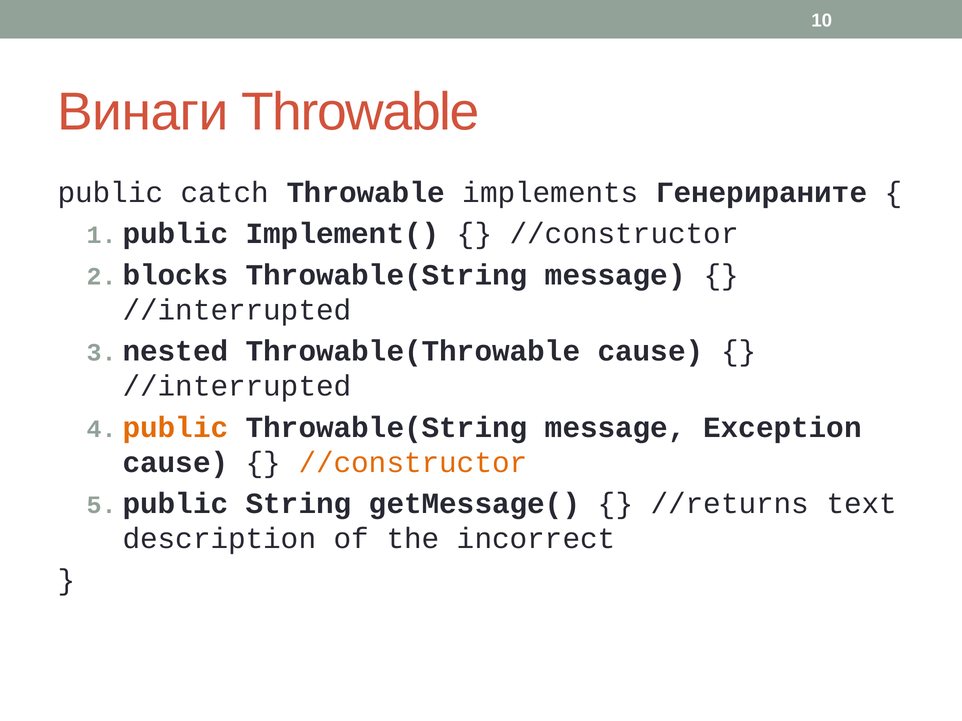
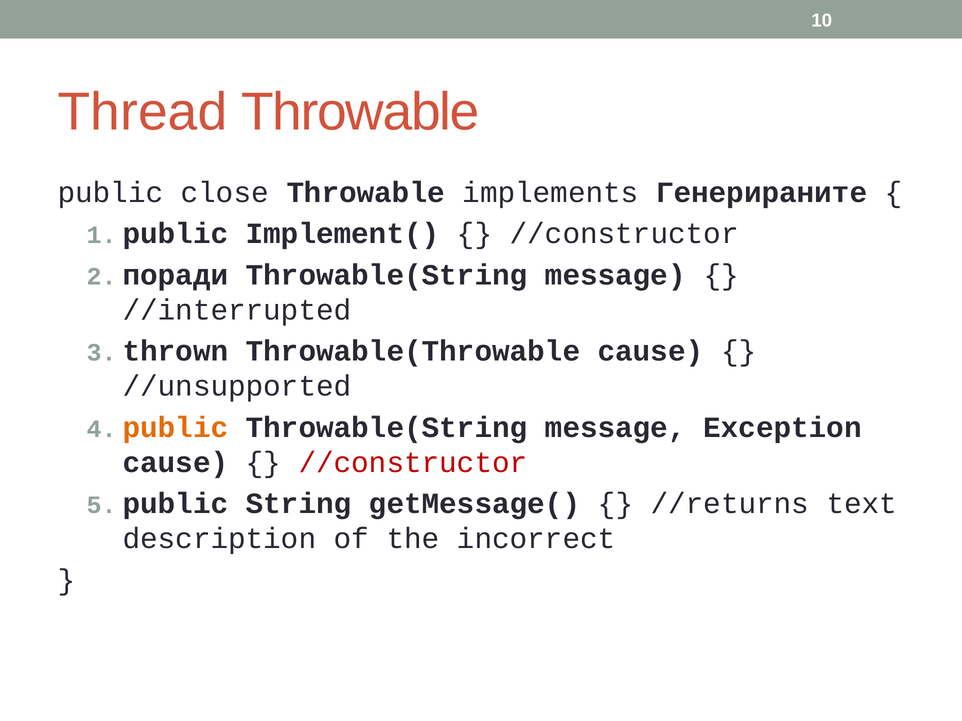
Винаги: Винаги -> Thread (143, 112)
catch: catch -> close (225, 193)
blocks: blocks -> поради (175, 275)
nested: nested -> thrown (175, 351)
//interrupted: //interrupted -> //unsupported (237, 387)
//constructor colour: orange -> red (413, 463)
